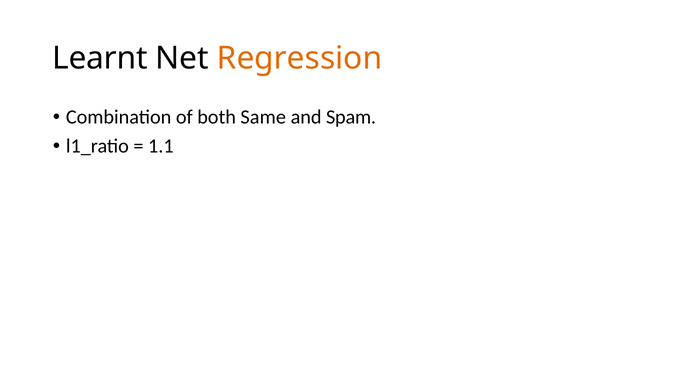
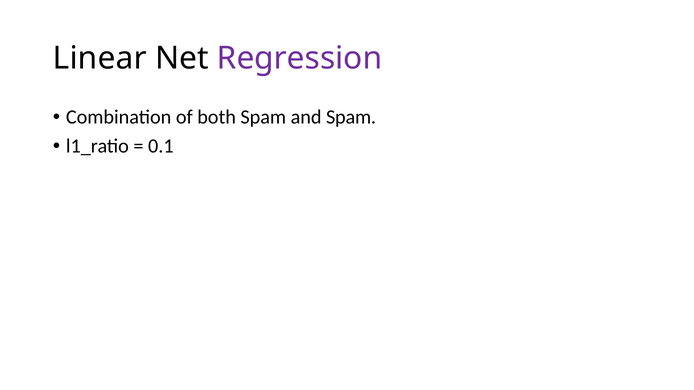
Learnt: Learnt -> Linear (100, 58)
Regression colour: orange -> purple (299, 58)
both Same: Same -> Spam (263, 117)
1.1: 1.1 -> 0.1 (161, 146)
